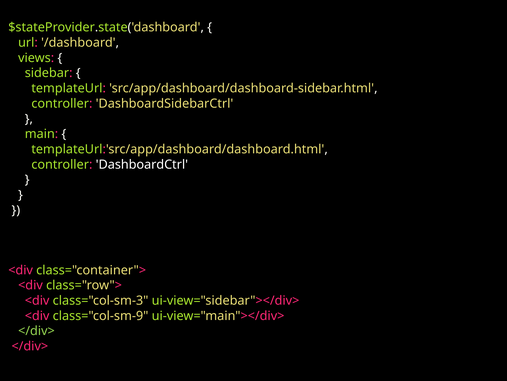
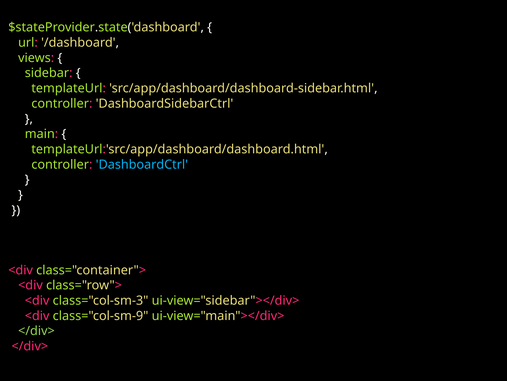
DashboardCtrl colour: white -> light blue (142, 164)
